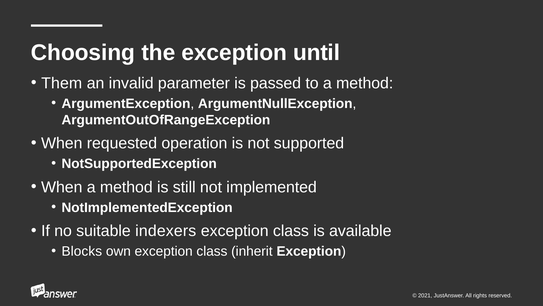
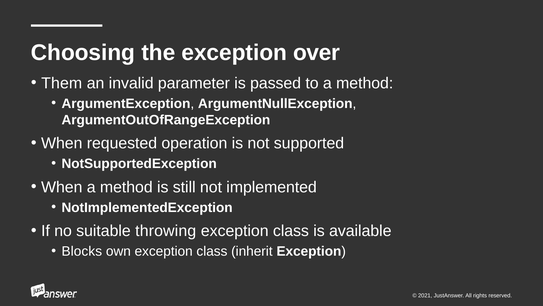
until: until -> over (317, 53)
indexers: indexers -> throwing (166, 231)
